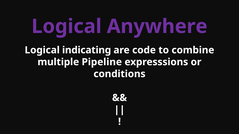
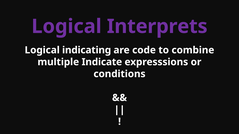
Anywhere: Anywhere -> Interprets (157, 26)
Pipeline: Pipeline -> Indicate (102, 62)
